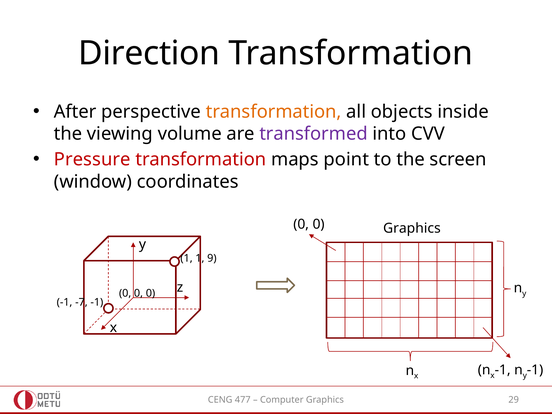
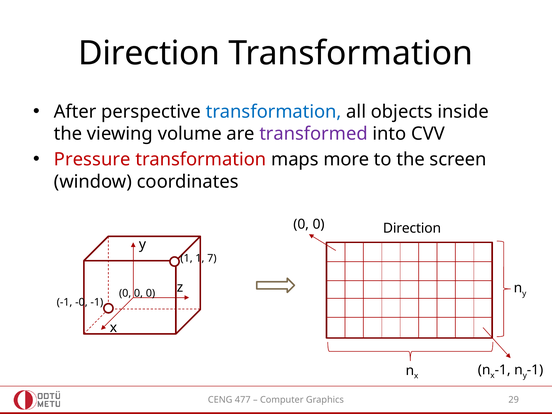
transformation colour: orange -> blue (274, 112)
point: point -> more (346, 160)
Graphics: Graphics -> Direction (412, 228)
9: 9 -> 7 (212, 258)
-7: -7 -> -0 (81, 302)
